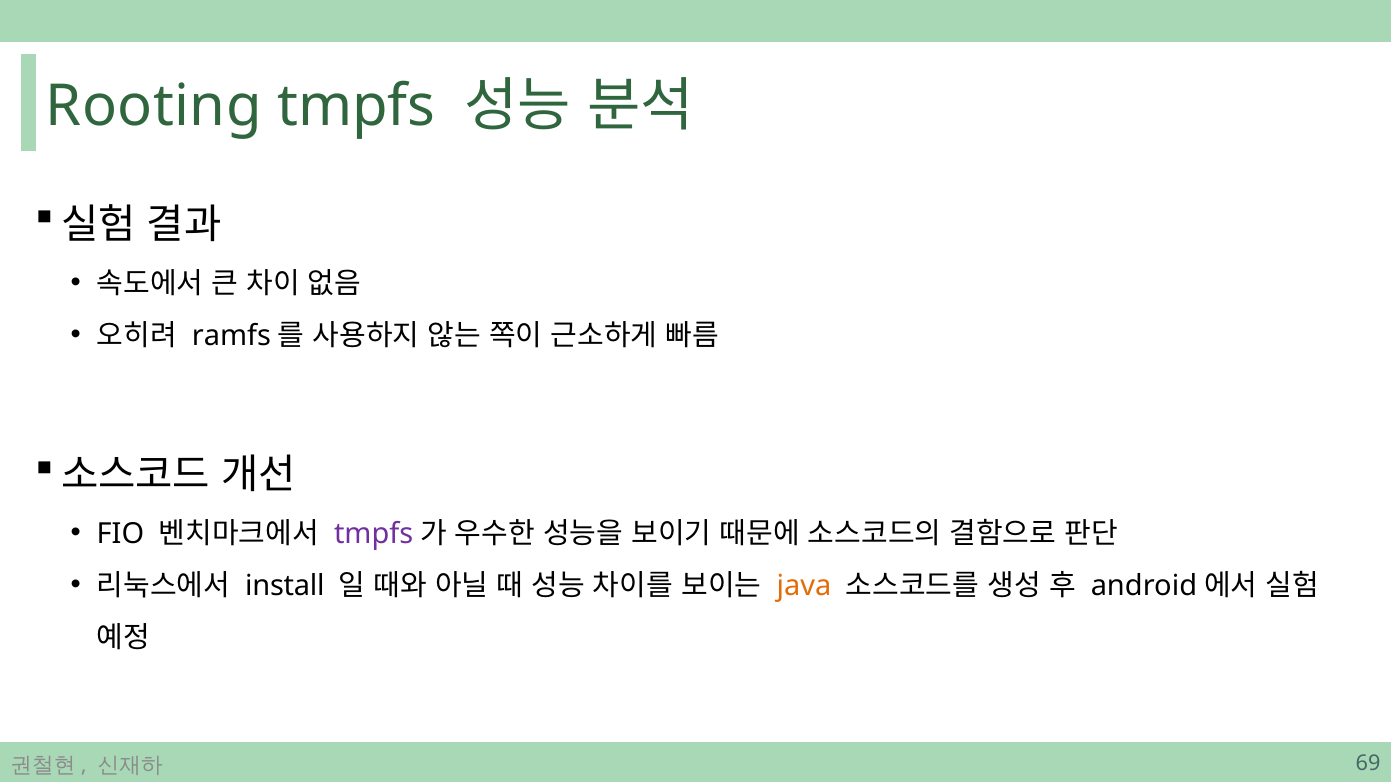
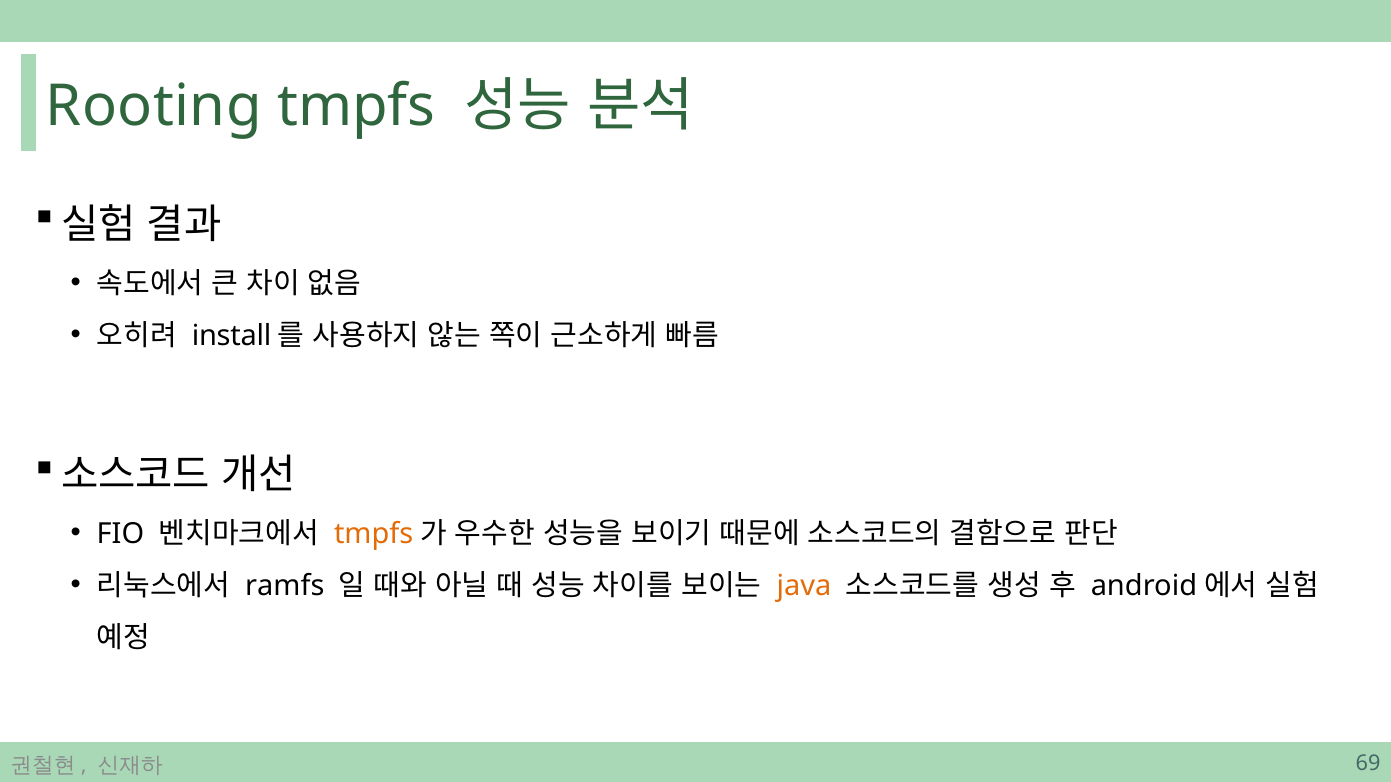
ramfs: ramfs -> install (232, 336)
tmpfs colour: purple -> orange (374, 534)
install: install -> ramfs (285, 586)
